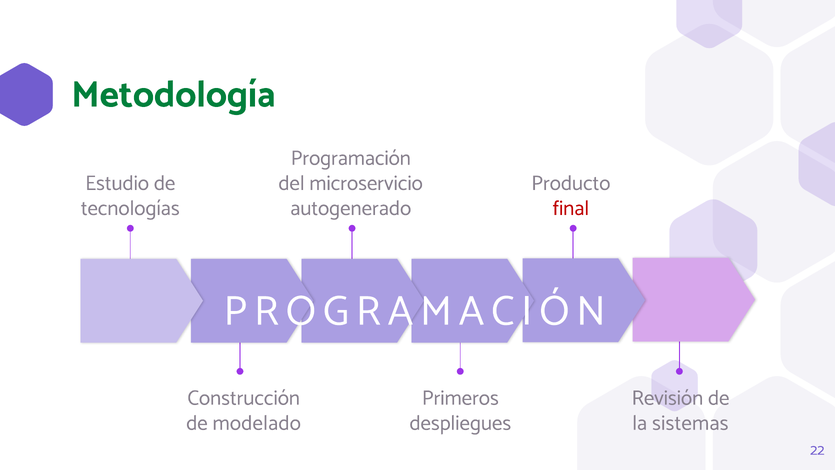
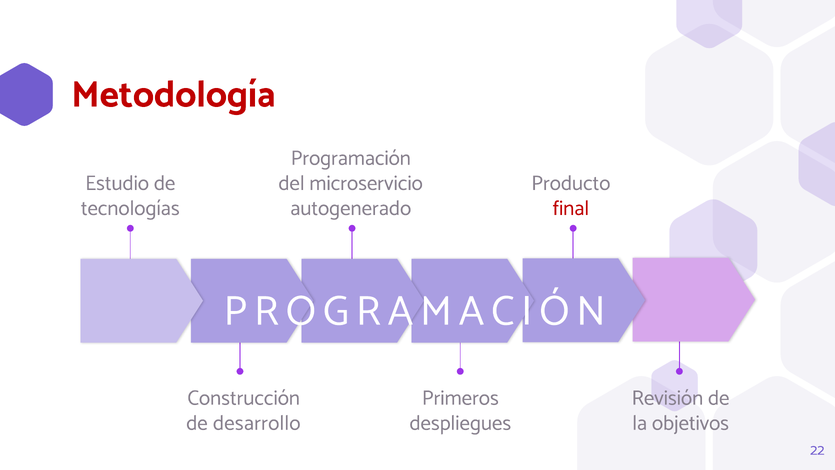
Metodología colour: green -> red (173, 94)
modelado: modelado -> desarrollo (257, 423)
sistemas: sistemas -> objetivos (690, 423)
